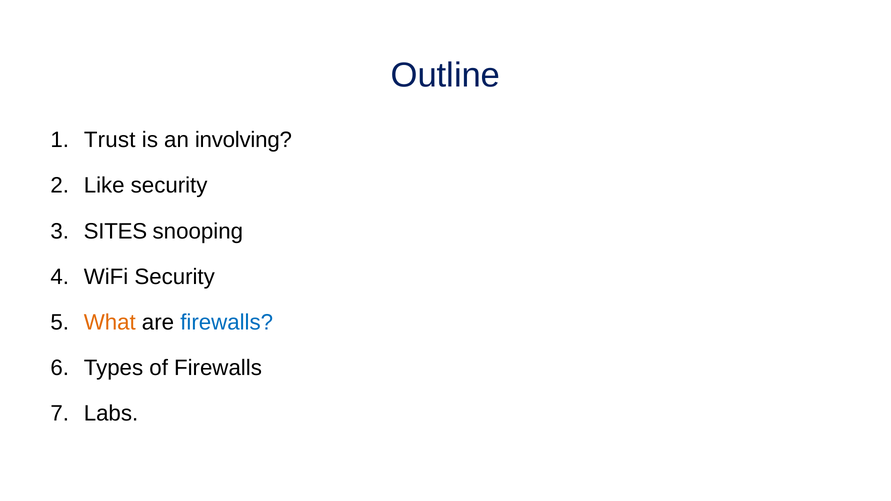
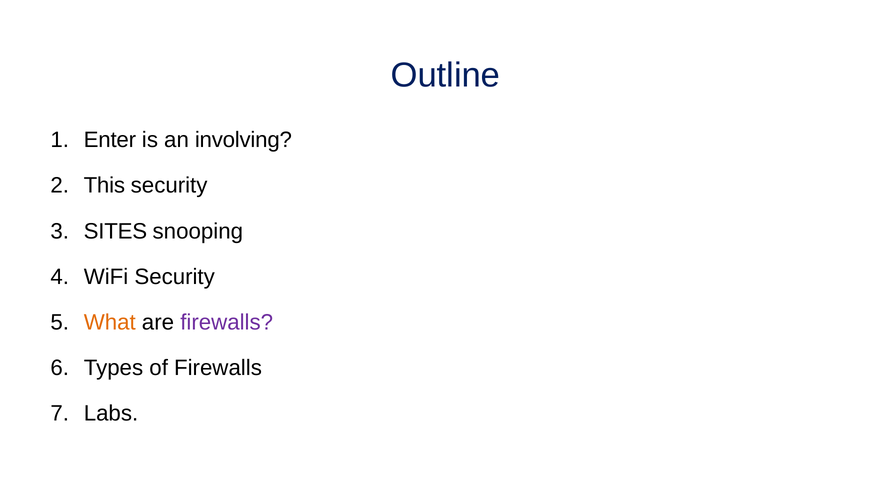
Trust: Trust -> Enter (110, 140)
Like: Like -> This (104, 186)
firewalls colour: blue -> purple (227, 323)
